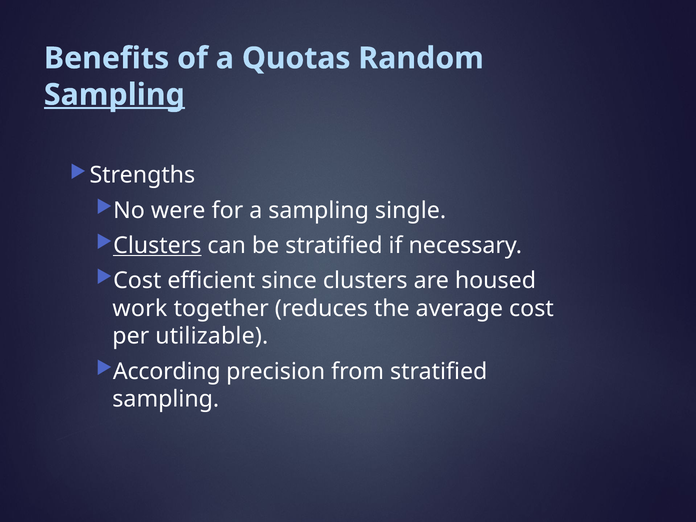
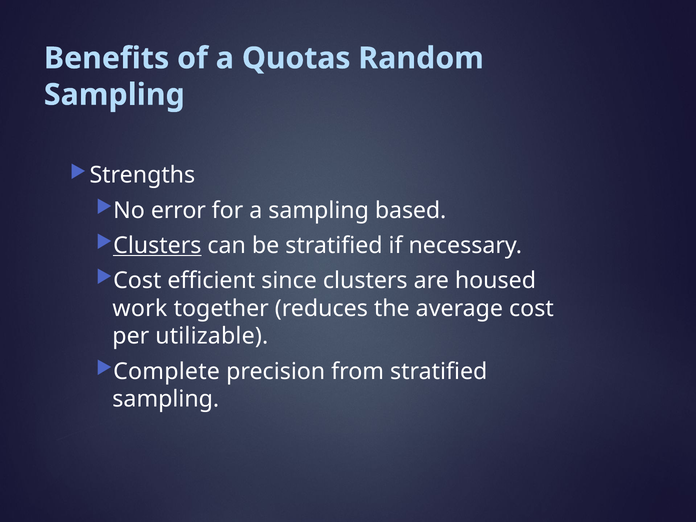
Sampling underline: present -> none (114, 95)
were: were -> error (178, 210)
single: single -> based (411, 210)
According: According -> Complete (167, 371)
